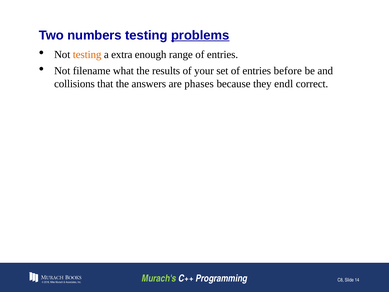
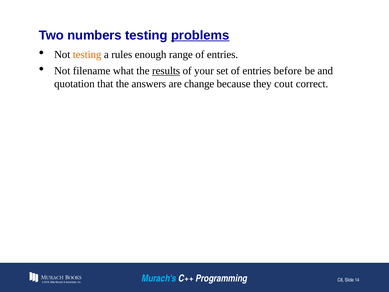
extra: extra -> rules (122, 55)
results underline: none -> present (166, 71)
collisions: collisions -> quotation (74, 84)
phases: phases -> change (199, 84)
endl: endl -> cout (284, 84)
Murach's colour: light green -> light blue (159, 278)
